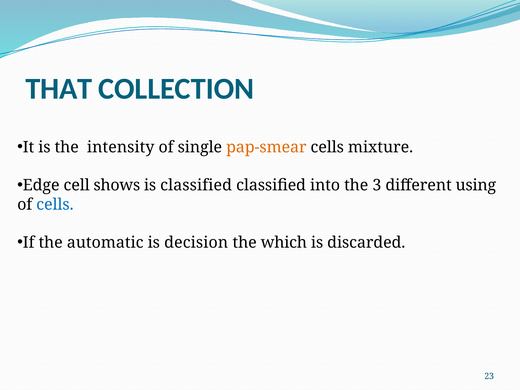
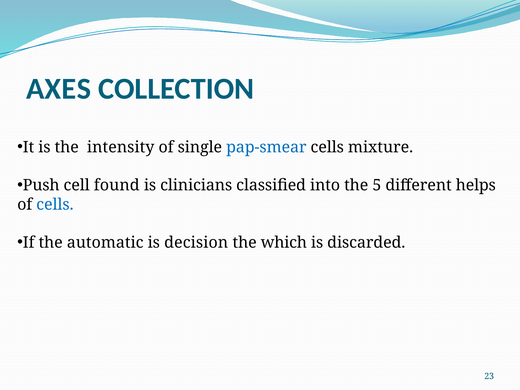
THAT: THAT -> AXES (59, 89)
pap-smear colour: orange -> blue (266, 147)
Edge: Edge -> Push (41, 185)
shows: shows -> found (117, 185)
is classified: classified -> clinicians (196, 185)
3: 3 -> 5 (377, 185)
using: using -> helps (476, 185)
